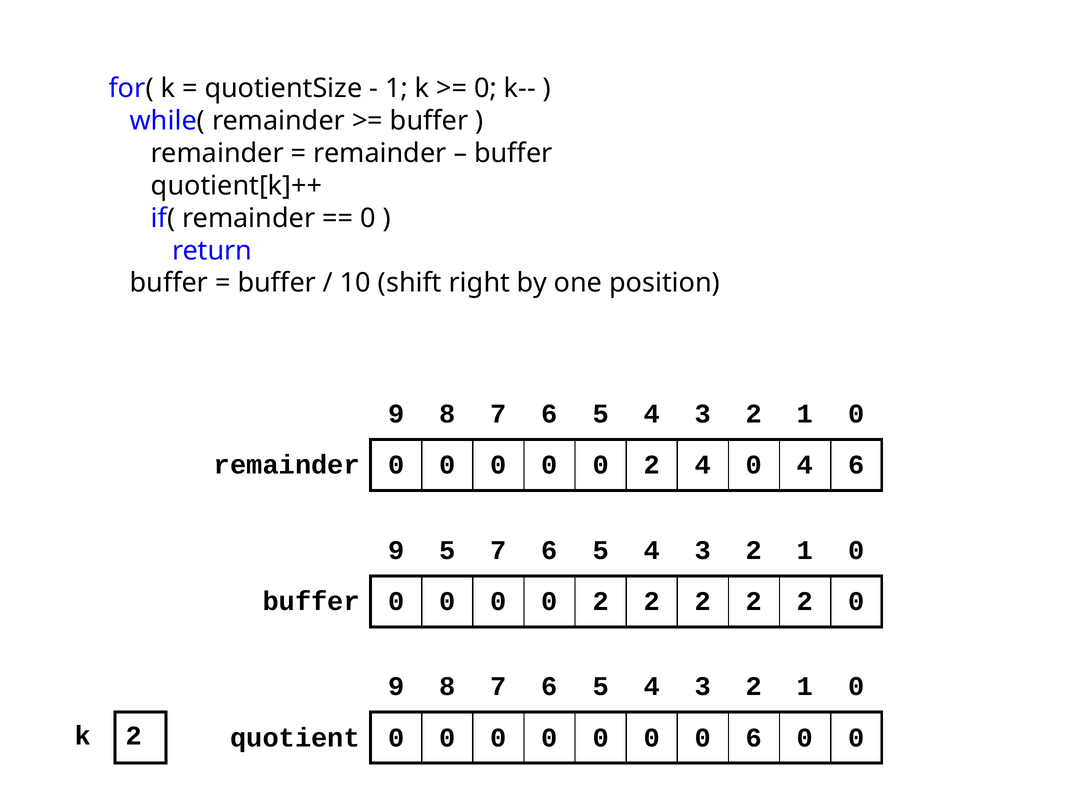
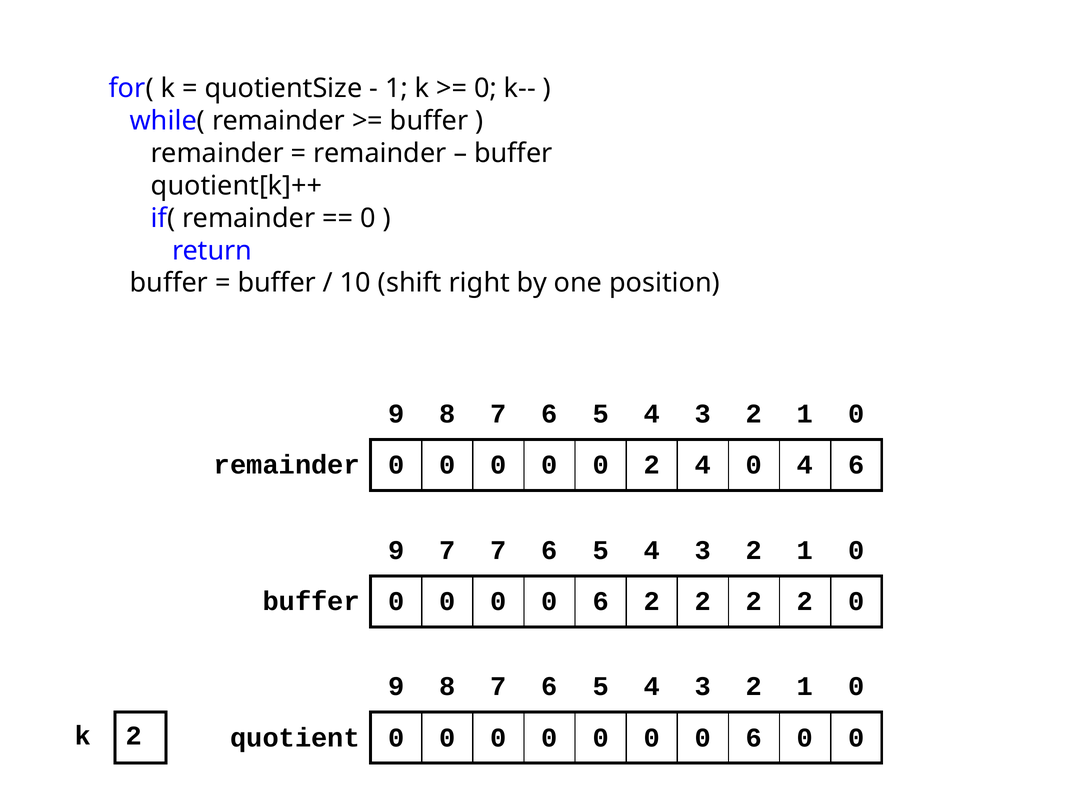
9 5: 5 -> 7 (447, 551)
2: 2 -> 6 (601, 602)
